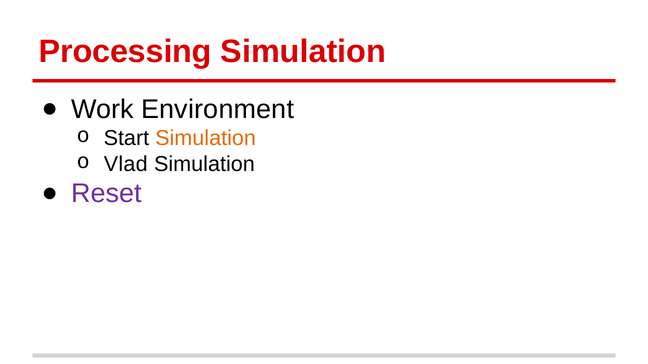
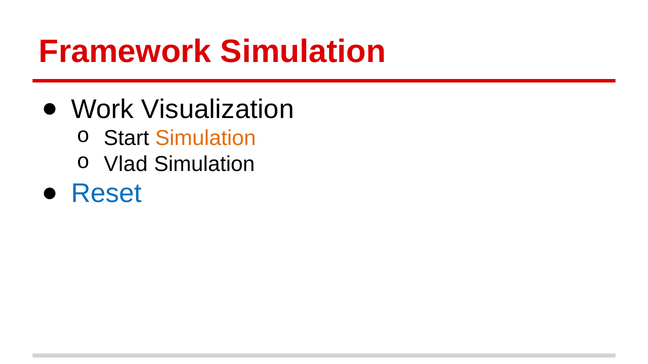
Processing: Processing -> Framework (125, 52)
Environment: Environment -> Visualization (218, 110)
Reset colour: purple -> blue (106, 194)
